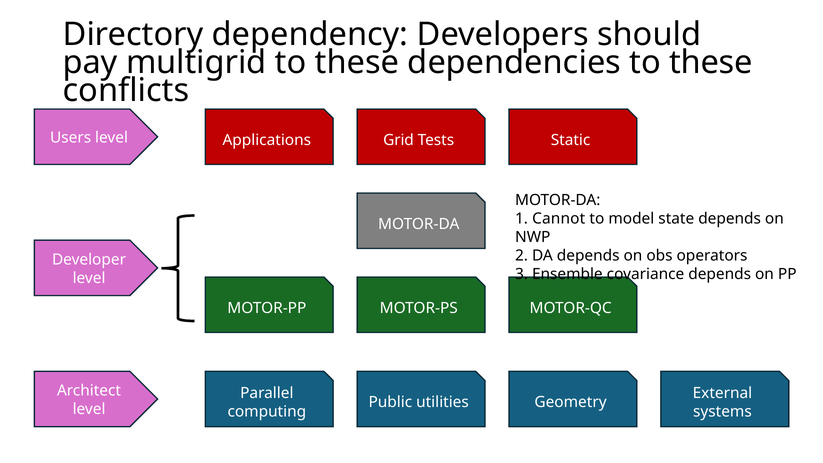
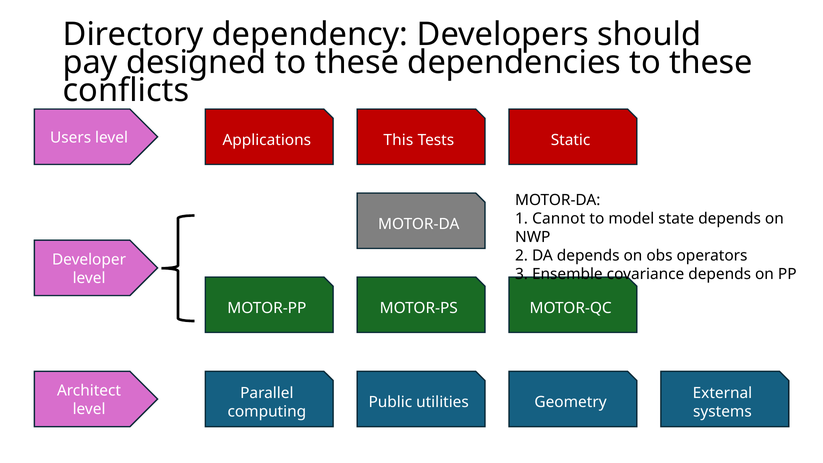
multigrid: multigrid -> designed (196, 63)
Grid: Grid -> This (398, 140)
